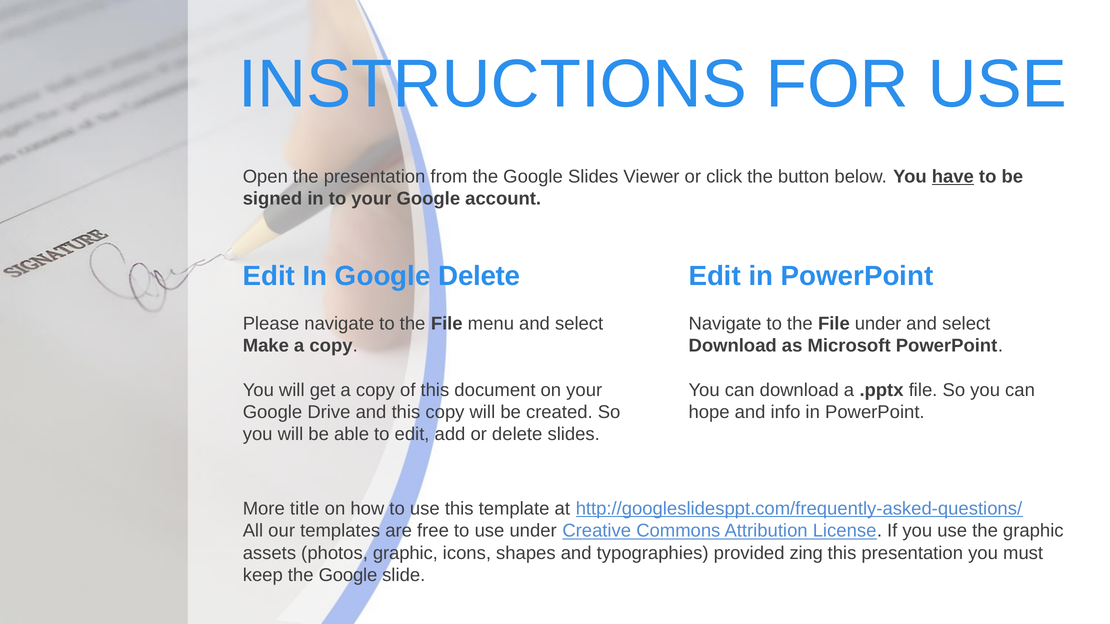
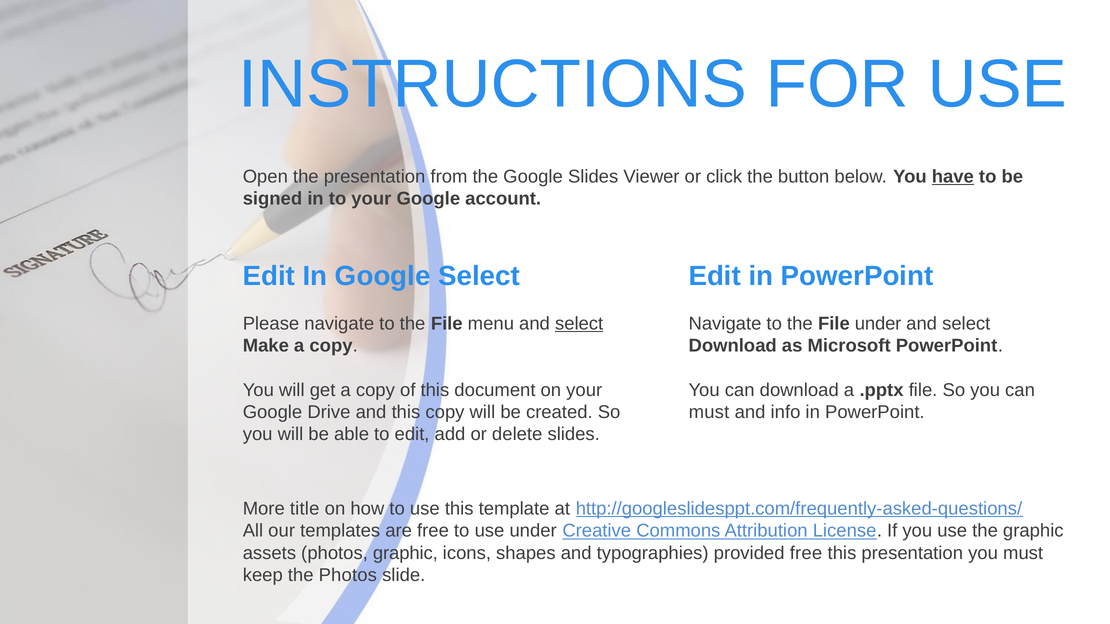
Google Delete: Delete -> Select (479, 276)
select underline: none -> present (579, 324)
hope: hope -> must (709, 412)
provided zing: zing -> free (806, 553)
keep the Google: Google -> Photos (348, 576)
